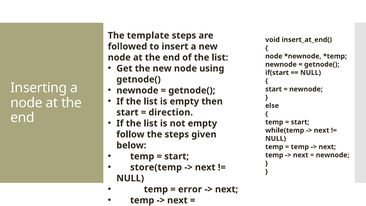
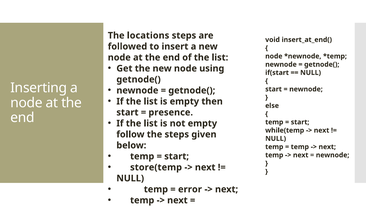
template: template -> locations (148, 35)
direction: direction -> presence (171, 112)
